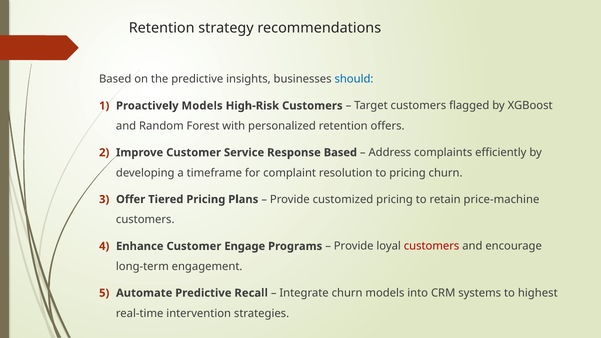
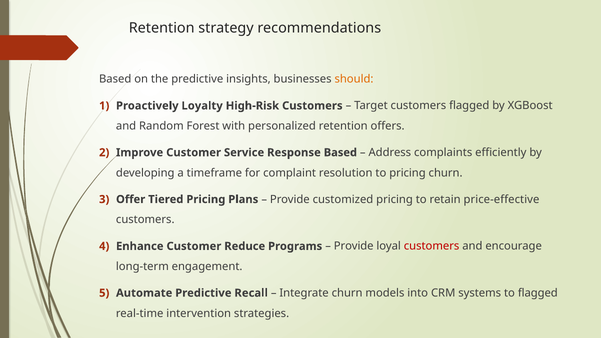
should colour: blue -> orange (354, 79)
Proactively Models: Models -> Loyalty (202, 106)
price-machine: price-machine -> price-effective (501, 199)
Engage: Engage -> Reduce (245, 246)
to highest: highest -> flagged (538, 293)
